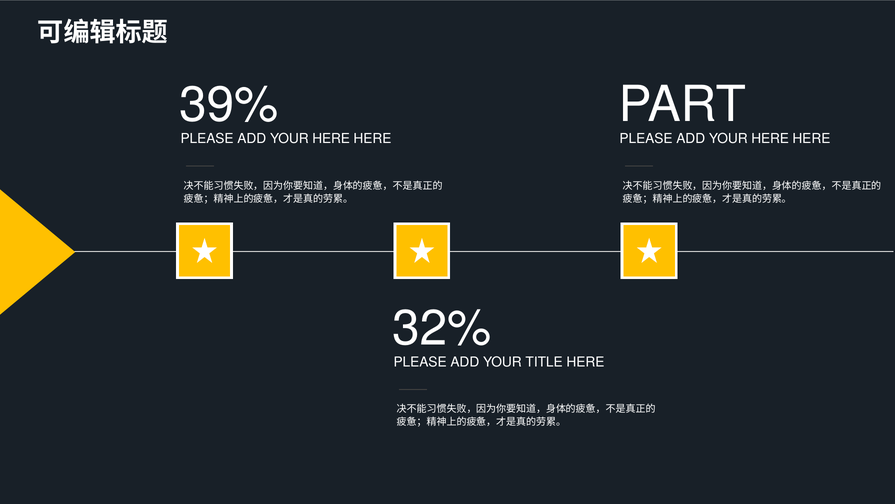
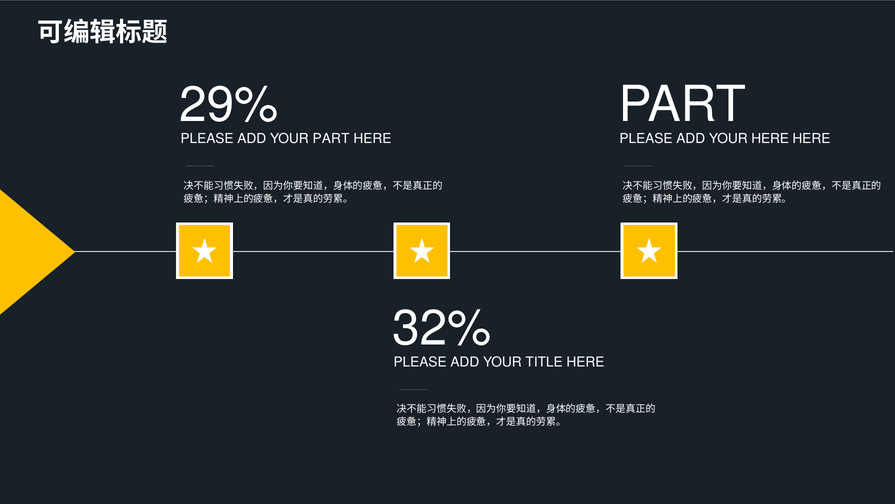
39%: 39% -> 29% (229, 105)
HERE: HERE -> PART (331, 139)
